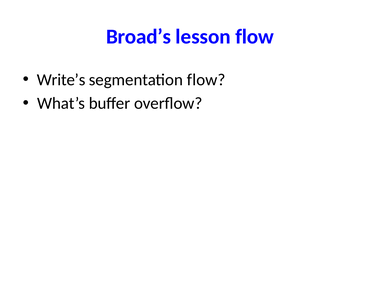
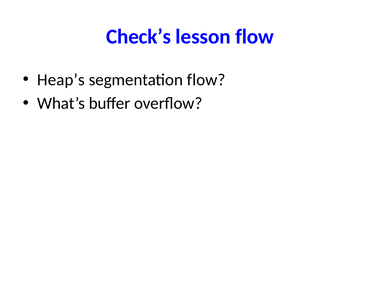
Broad’s: Broad’s -> Check’s (139, 37)
Write’s: Write’s -> Heap’s (61, 80)
